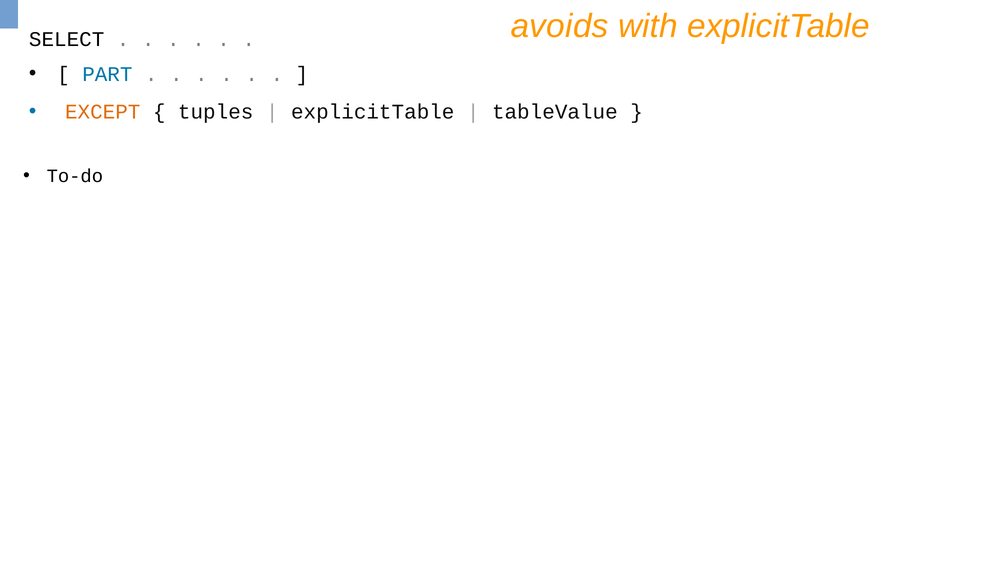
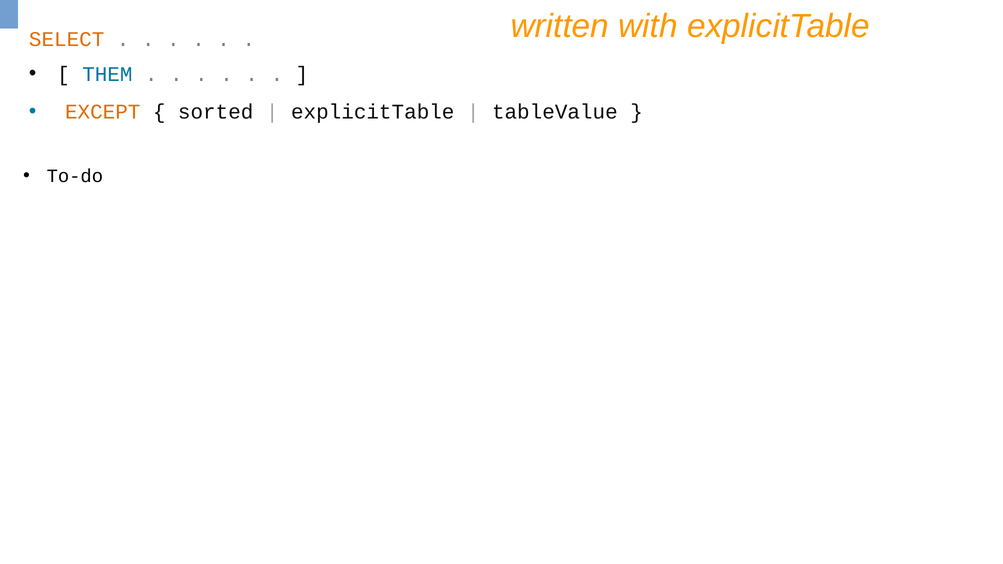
avoids: avoids -> written (560, 26)
SELECT colour: black -> orange (67, 39)
PART: PART -> THEM (107, 74)
tuples: tuples -> sorted (216, 112)
